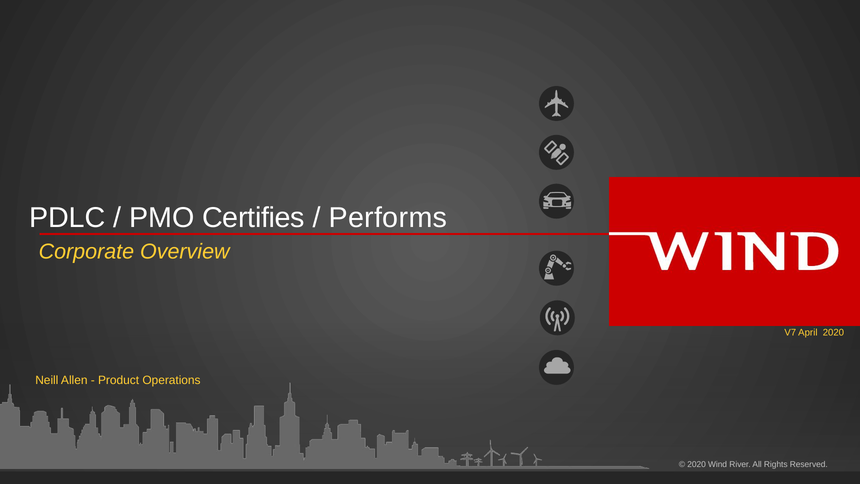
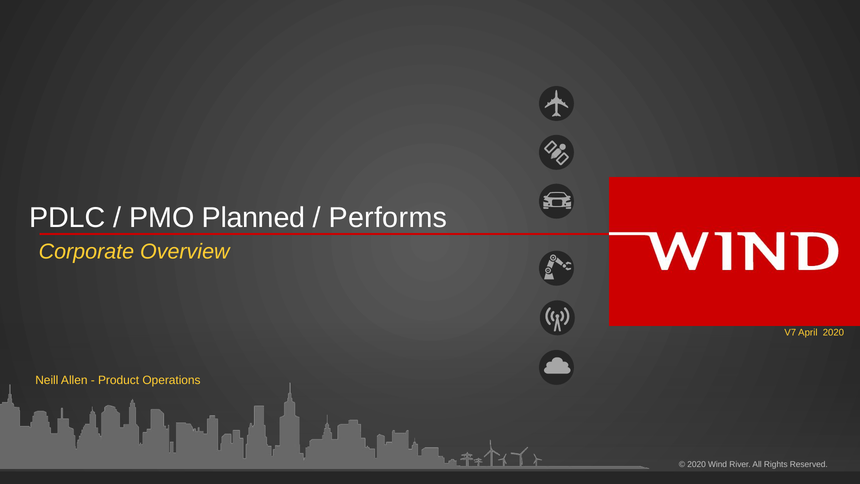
Certifies: Certifies -> Planned (253, 218)
